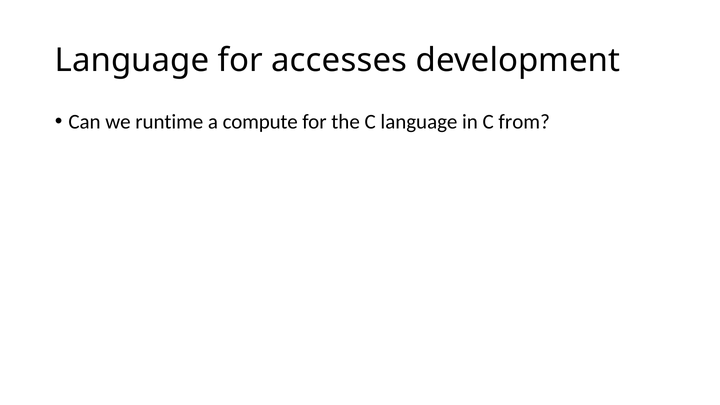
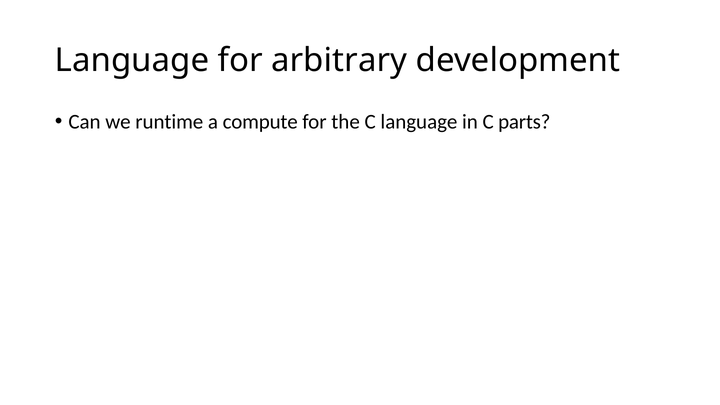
accesses: accesses -> arbitrary (339, 60)
from: from -> parts (524, 122)
